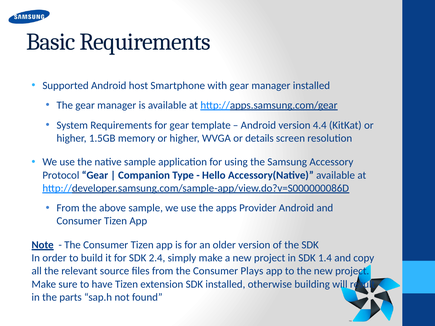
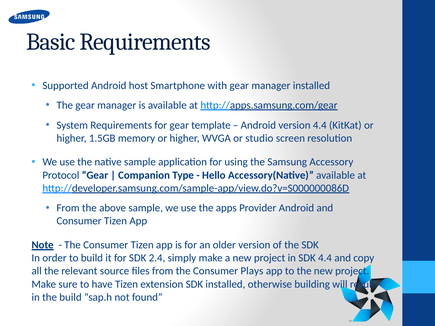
details: details -> studio (259, 138)
SDK 1.4: 1.4 -> 4.4 (325, 258)
the parts: parts -> build (70, 297)
